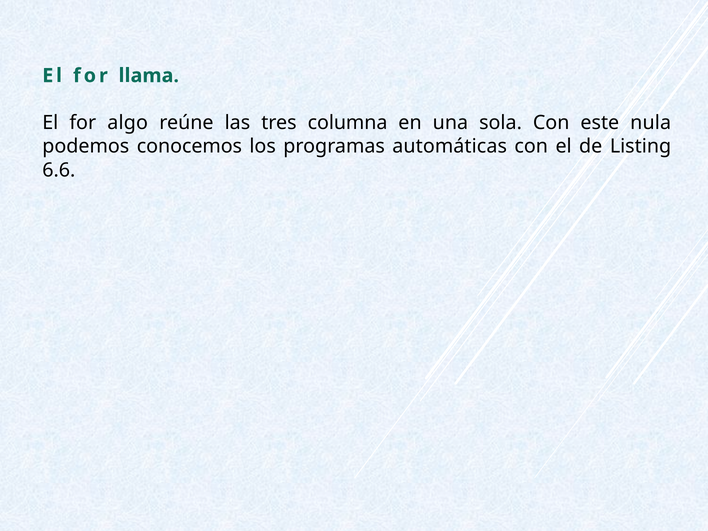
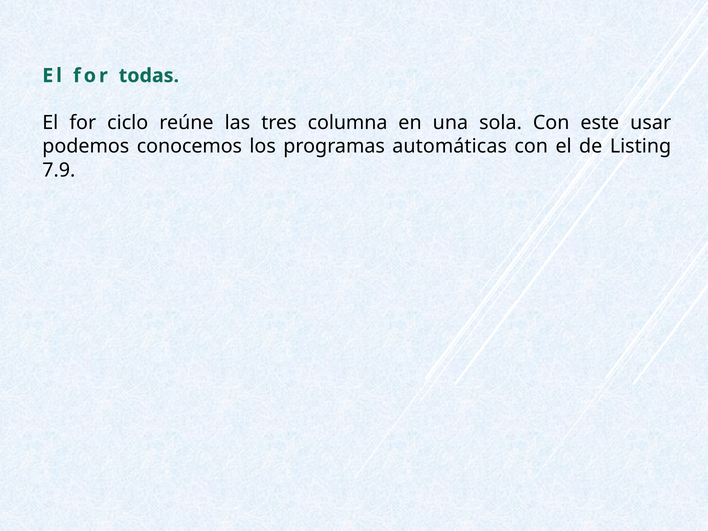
llama: llama -> todas (149, 76)
algo: algo -> ciclo (128, 123)
nula: nula -> usar (651, 123)
6.6: 6.6 -> 7.9 (59, 170)
